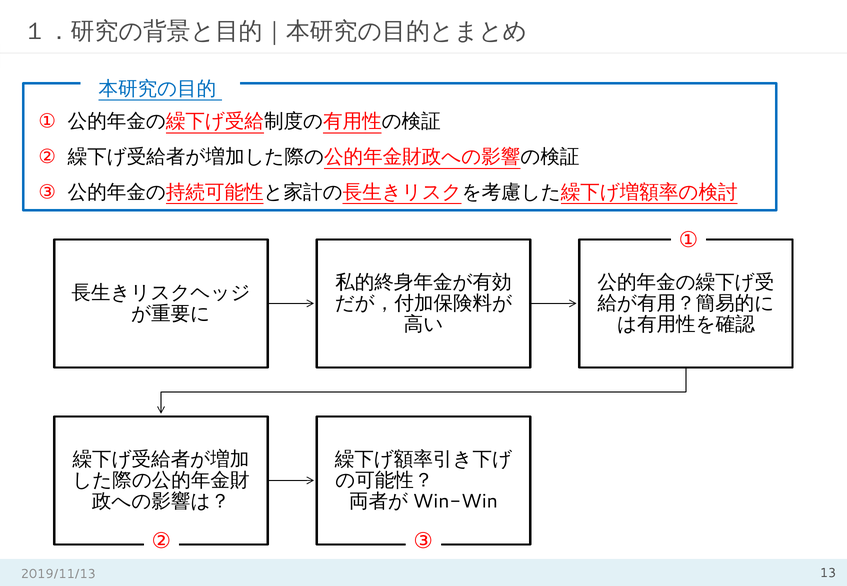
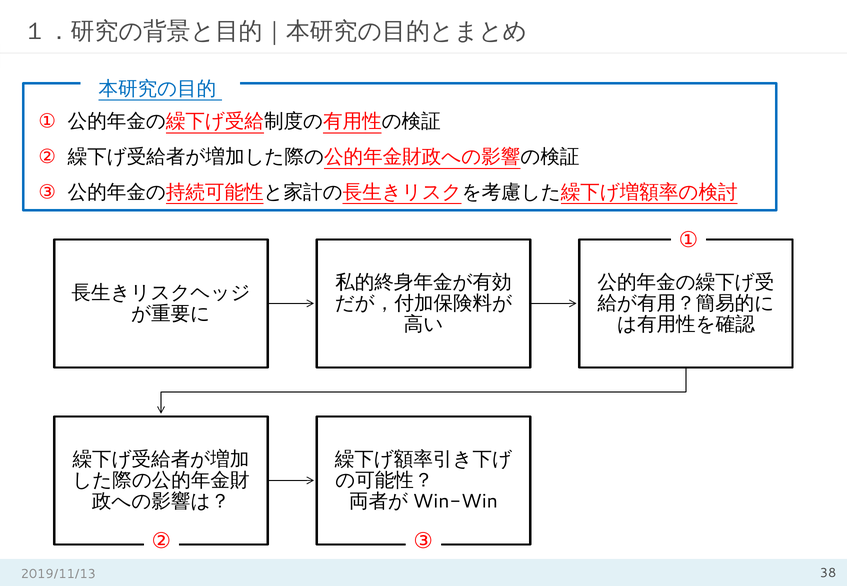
13: 13 -> 38 (828, 573)
